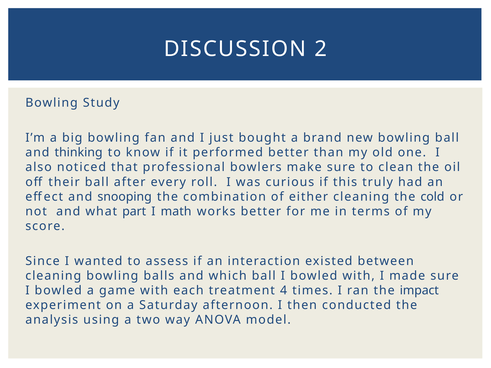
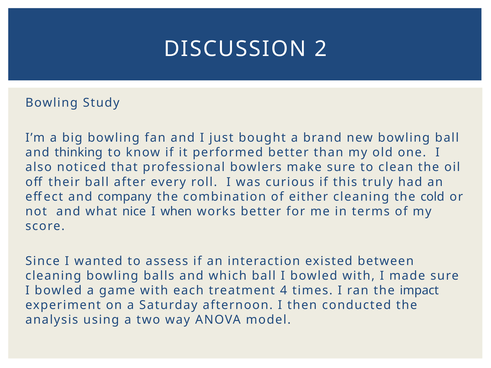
snooping: snooping -> company (125, 197)
part: part -> nice (134, 212)
math: math -> when (176, 212)
